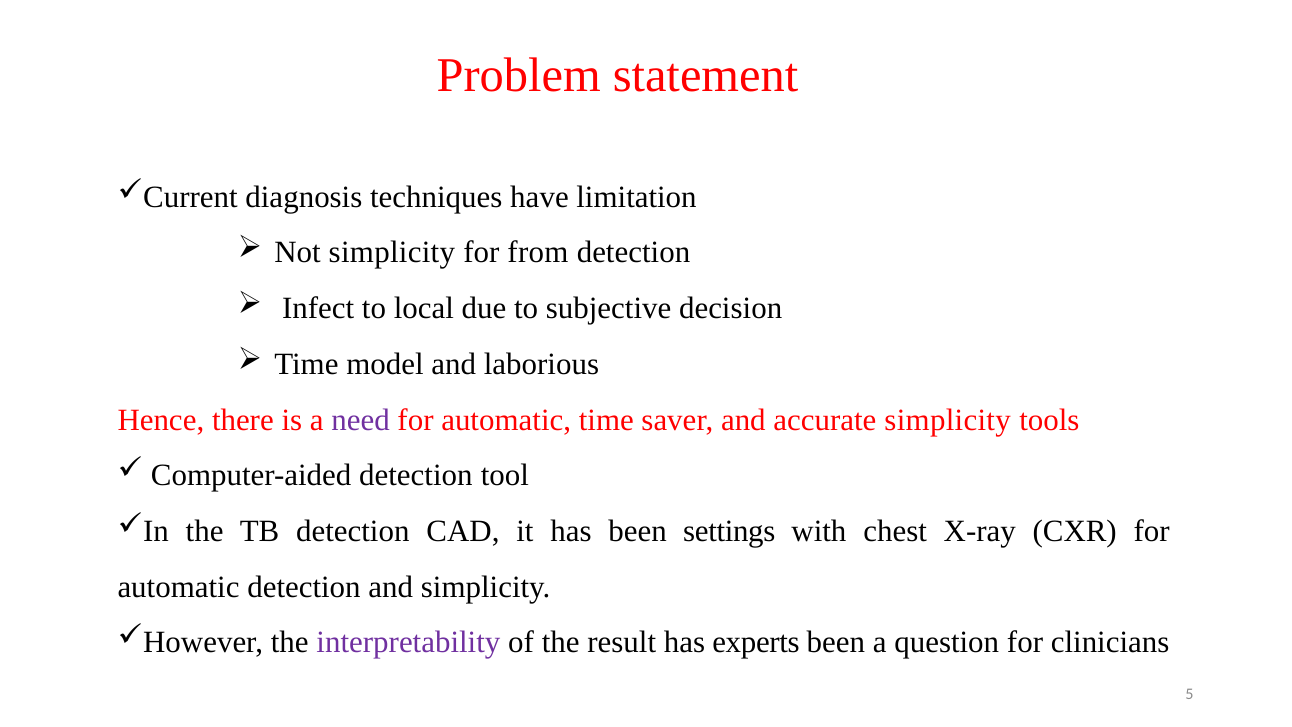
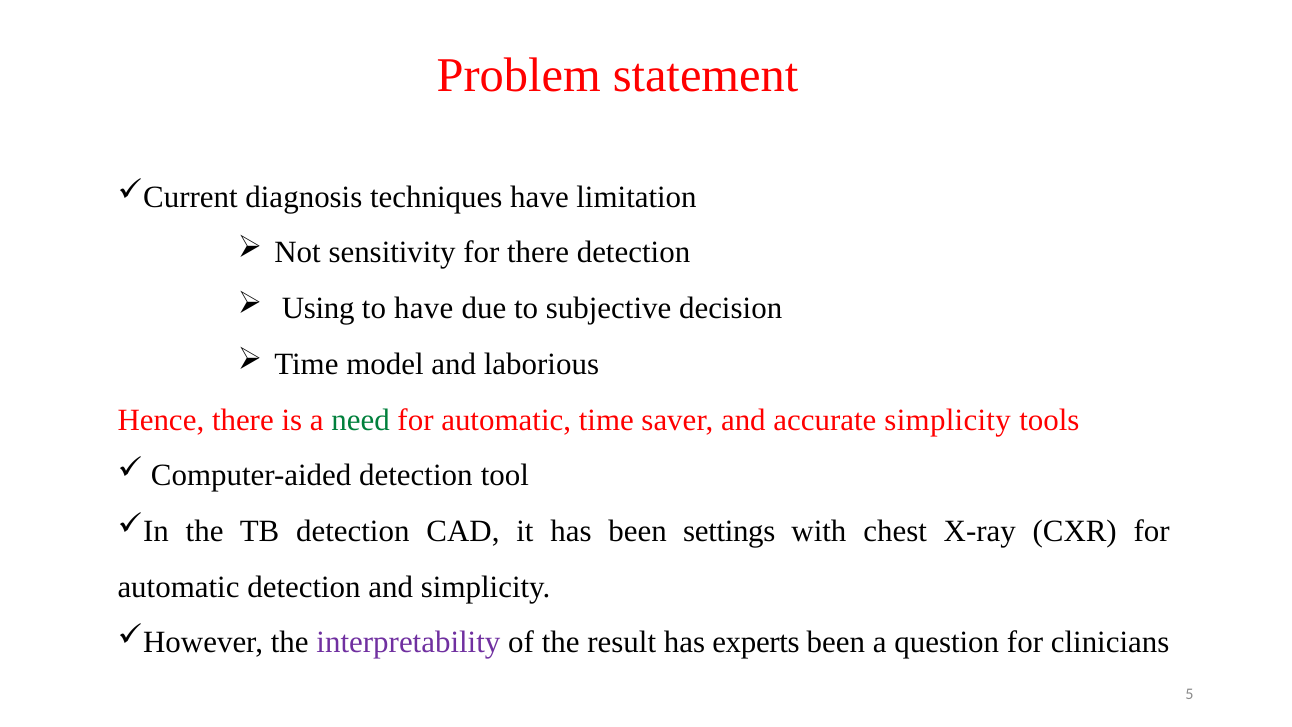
Not simplicity: simplicity -> sensitivity (392, 253)
for from: from -> there (538, 253)
Infect: Infect -> Using (318, 308)
to local: local -> have (424, 308)
need colour: purple -> green (361, 420)
